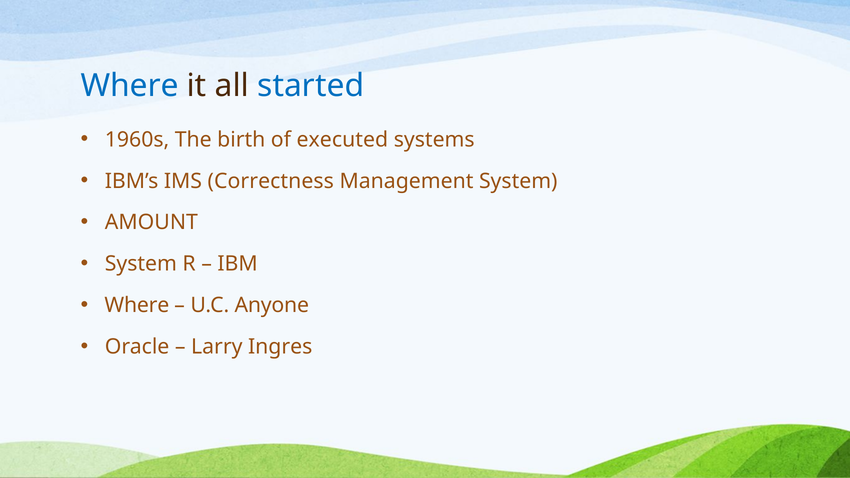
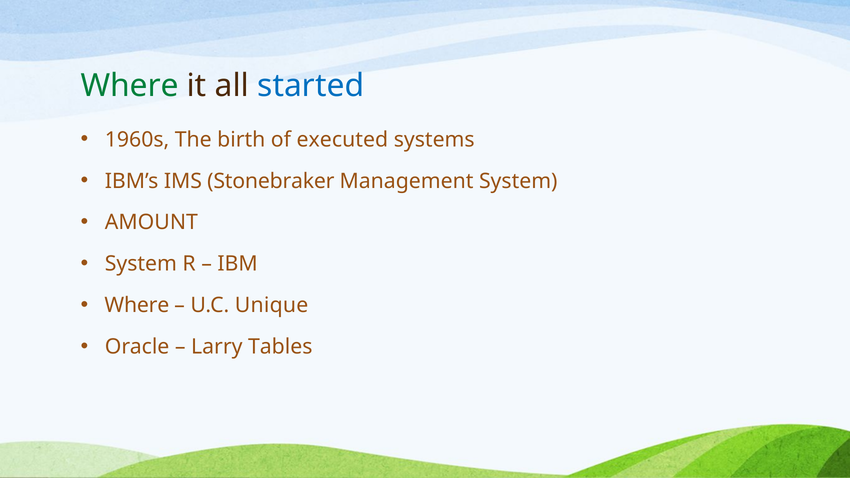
Where colour: blue -> green (130, 86)
Correctness: Correctness -> Stonebraker (271, 181)
Anyone: Anyone -> Unique (272, 305)
Ingres: Ingres -> Tables (280, 347)
